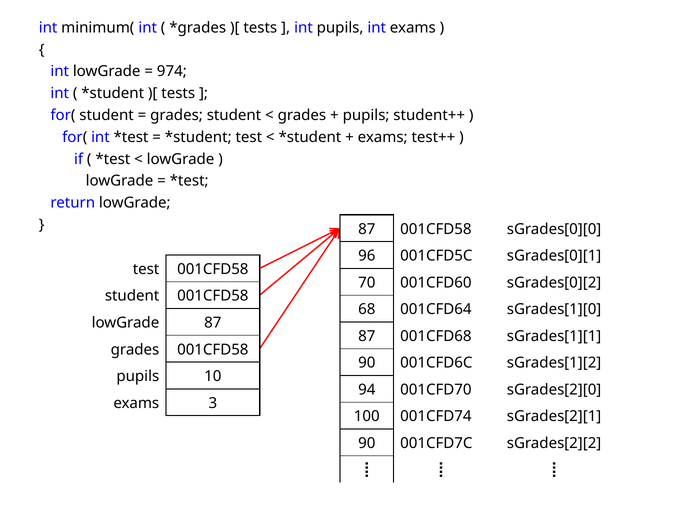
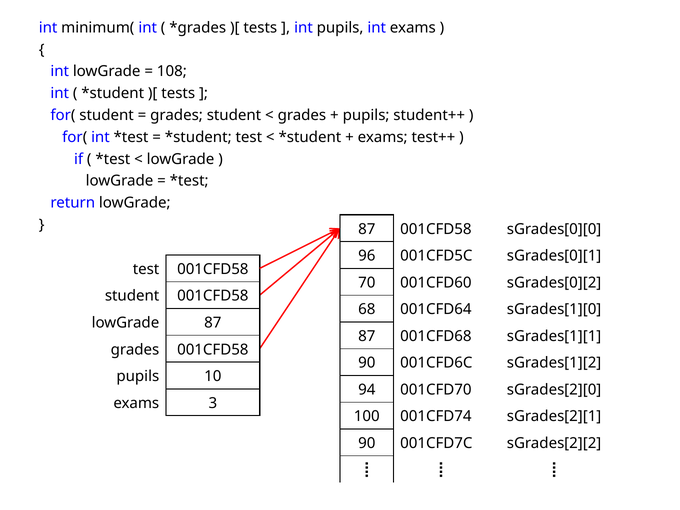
974: 974 -> 108 (172, 71)
